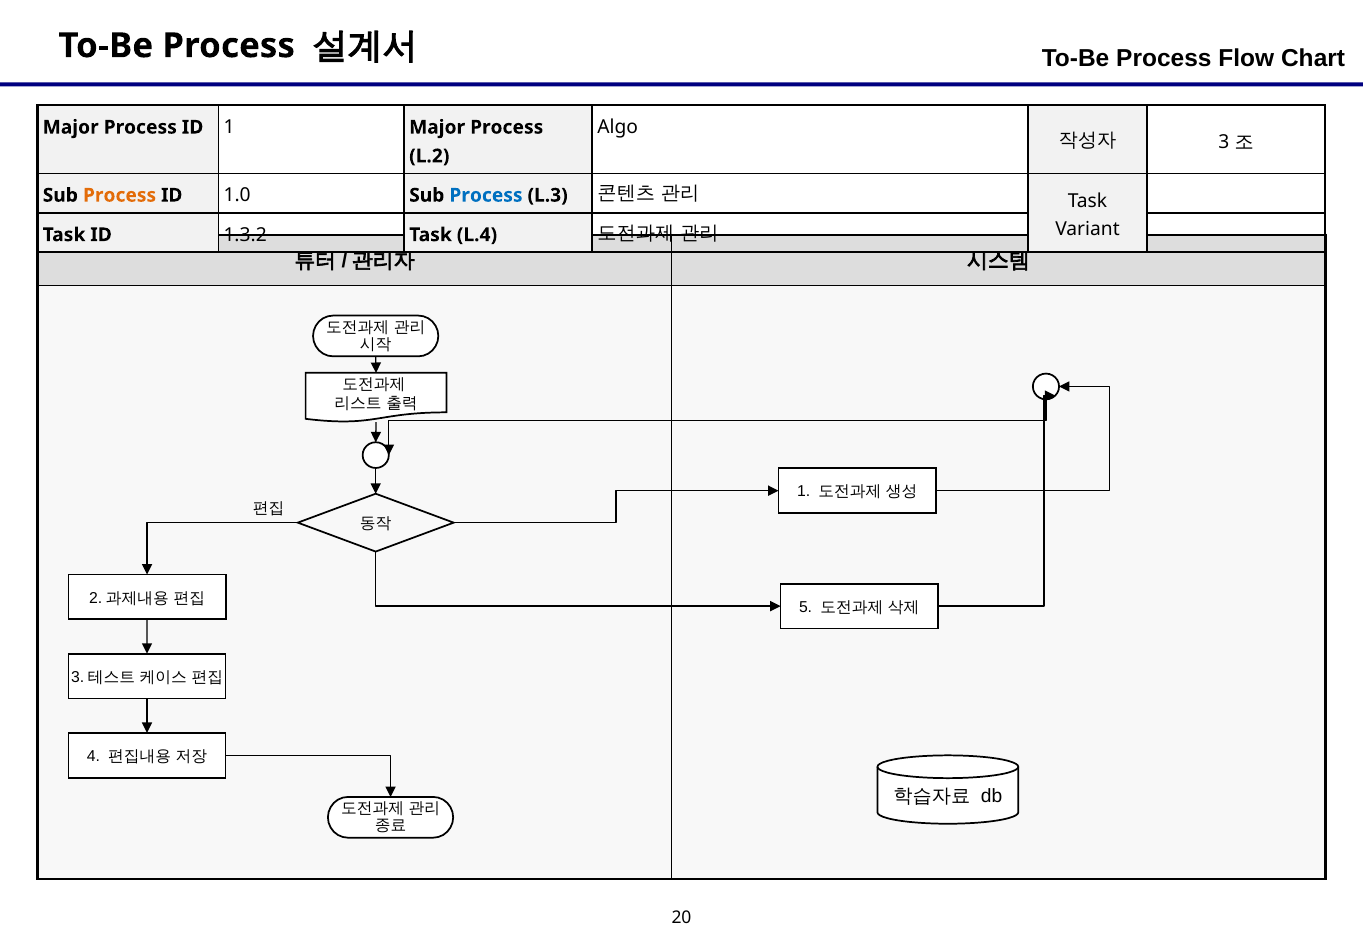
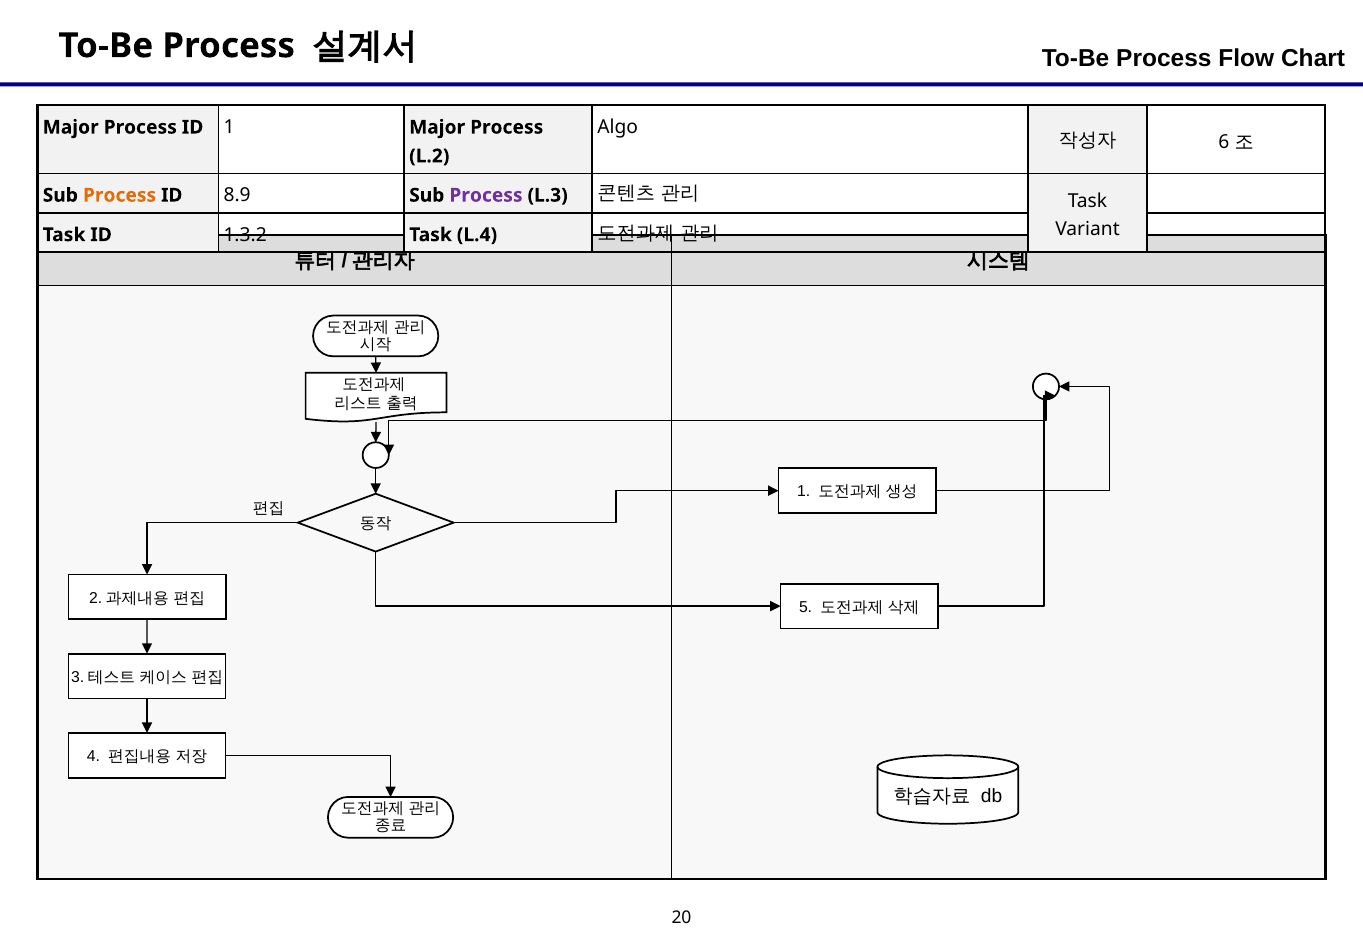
3: 3 -> 6 (1224, 142)
1.0: 1.0 -> 8.9 (237, 195)
Process colour: blue -> purple (486, 195)
